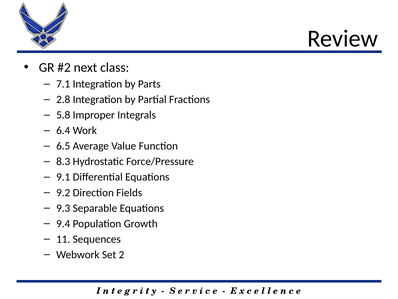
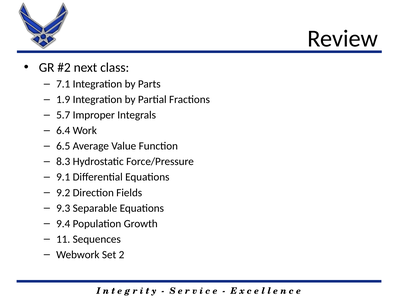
2.8: 2.8 -> 1.9 (63, 99)
5.8: 5.8 -> 5.7 (63, 115)
